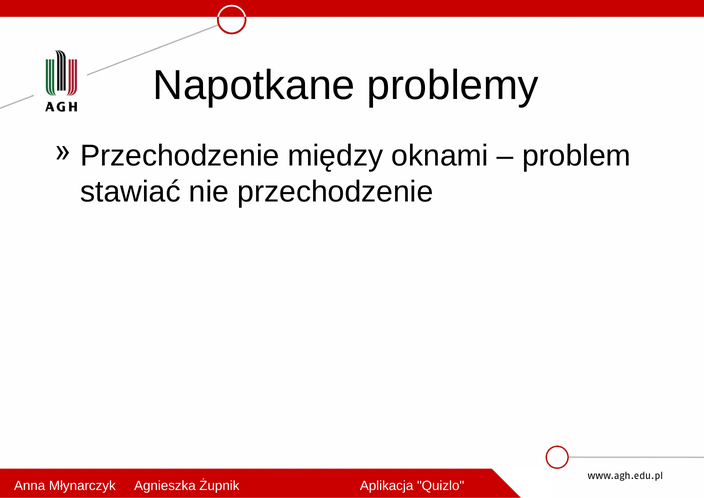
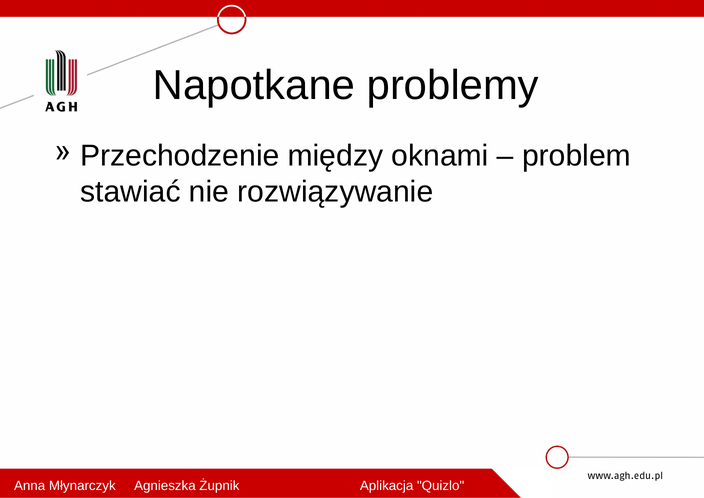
nie przechodzenie: przechodzenie -> rozwiązywanie (335, 192)
